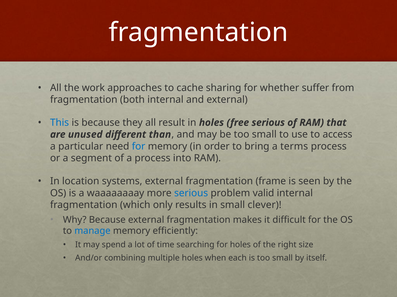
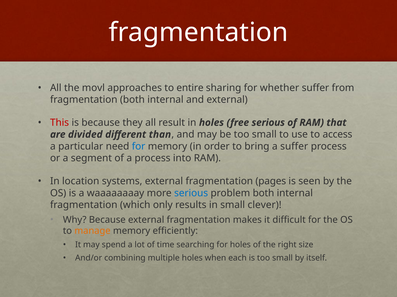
work: work -> movl (93, 88)
cache: cache -> entire (190, 88)
This colour: blue -> red (60, 123)
unused: unused -> divided (85, 135)
a terms: terms -> suffer (294, 147)
frame: frame -> pages (271, 182)
problem valid: valid -> both (263, 193)
manage colour: blue -> orange (92, 231)
